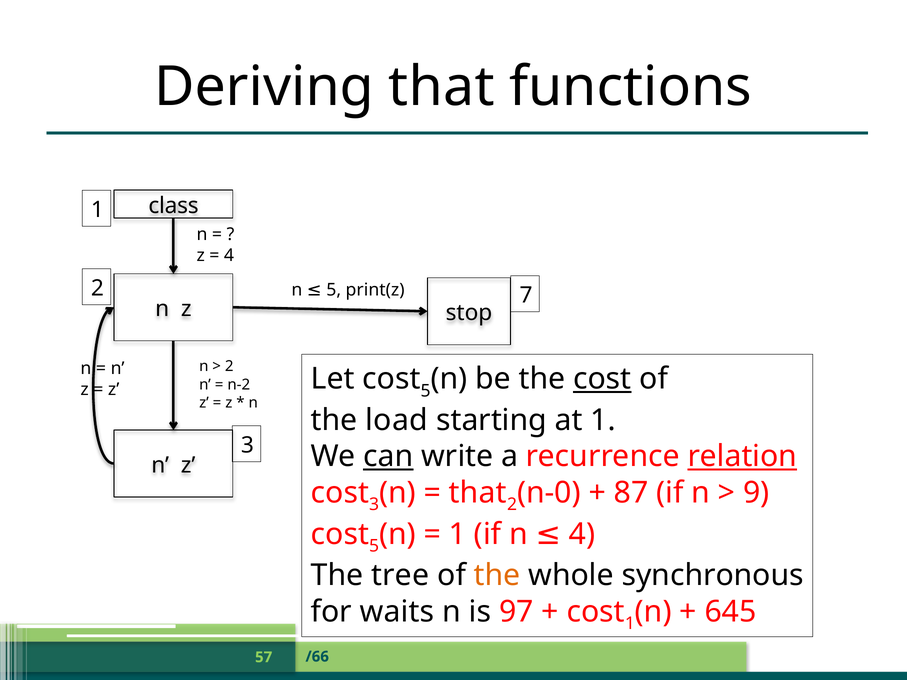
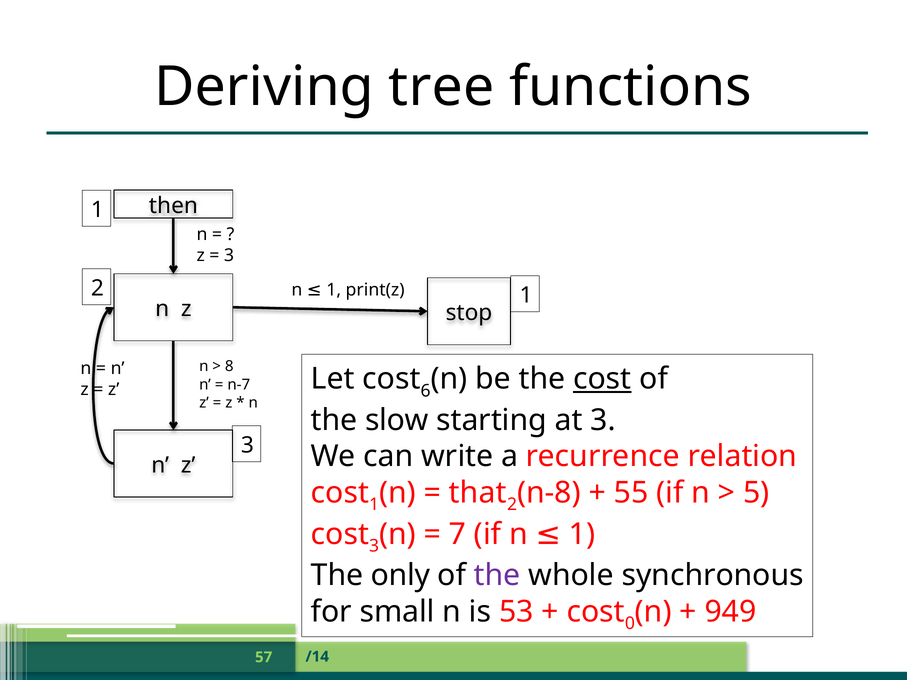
Deriving that: that -> tree (441, 87)
class: class -> then (173, 206)
4: 4 -> 3 (229, 255)
2 7: 7 -> 1 (526, 295)
5: 5 -> 1 (334, 290)
2: 2 -> 8 (229, 367)
Let cost 5: 5 -> 6 (426, 391)
n-2: n-2 -> n-7 (239, 385)
load: load -> slow (397, 420)
at 1: 1 -> 3 (603, 420)
can underline: present -> none (388, 457)
relation underline: present -> none (742, 457)
cost 3: 3 -> 1 (374, 505)
n-0: n-0 -> n-8 (549, 493)
87: 87 -> 55 (631, 493)
9: 9 -> 5 (756, 493)
5: 5 -> 3 (374, 546)
1: 1 -> 7 (458, 534)
if n 4: 4 -> 1 (582, 534)
tree: tree -> only (400, 575)
the colour: orange -> purple (497, 575)
waits: waits -> small (397, 612)
97: 97 -> 53 (516, 612)
cost 1: 1 -> 0 (630, 624)
645: 645 -> 949 (731, 612)
/66: /66 -> /14 (317, 657)
